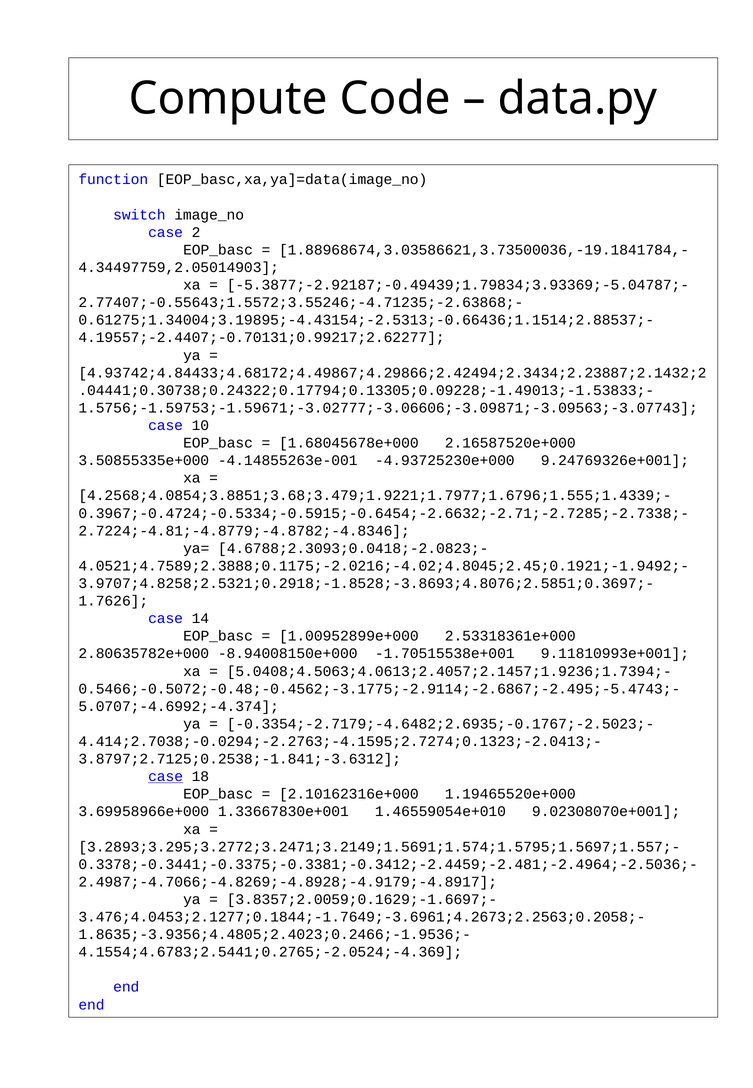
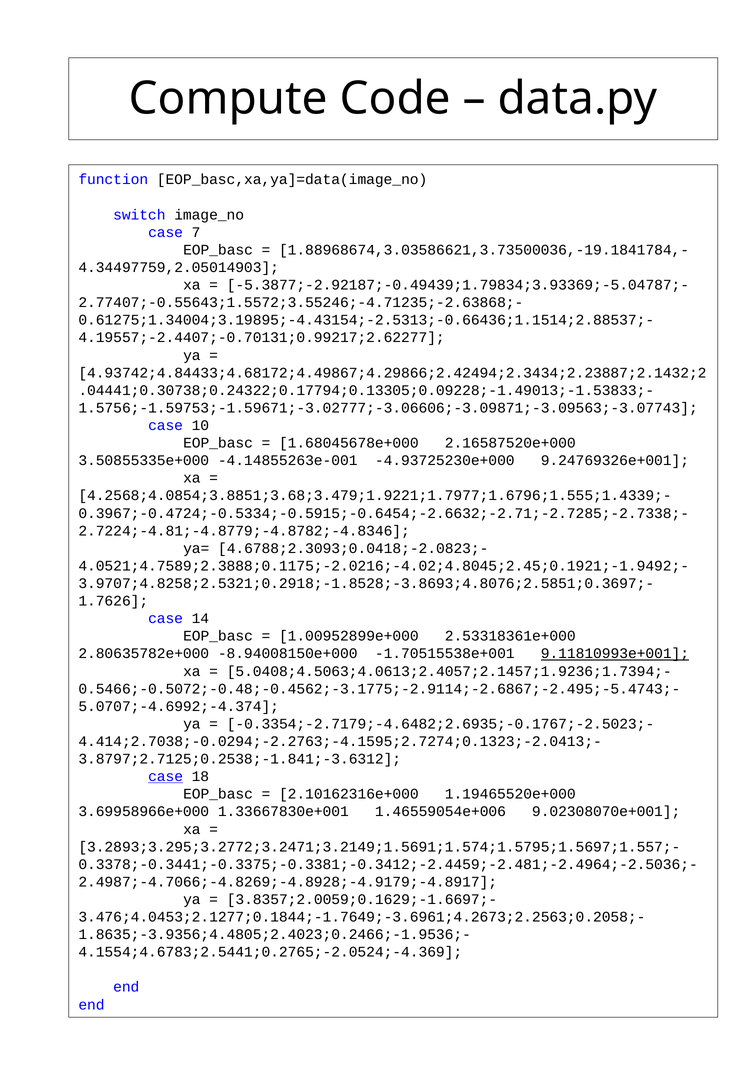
2: 2 -> 7 (196, 232)
9.11810993e+001 underline: none -> present (615, 653)
1.46559054e+010: 1.46559054e+010 -> 1.46559054e+006 (440, 811)
